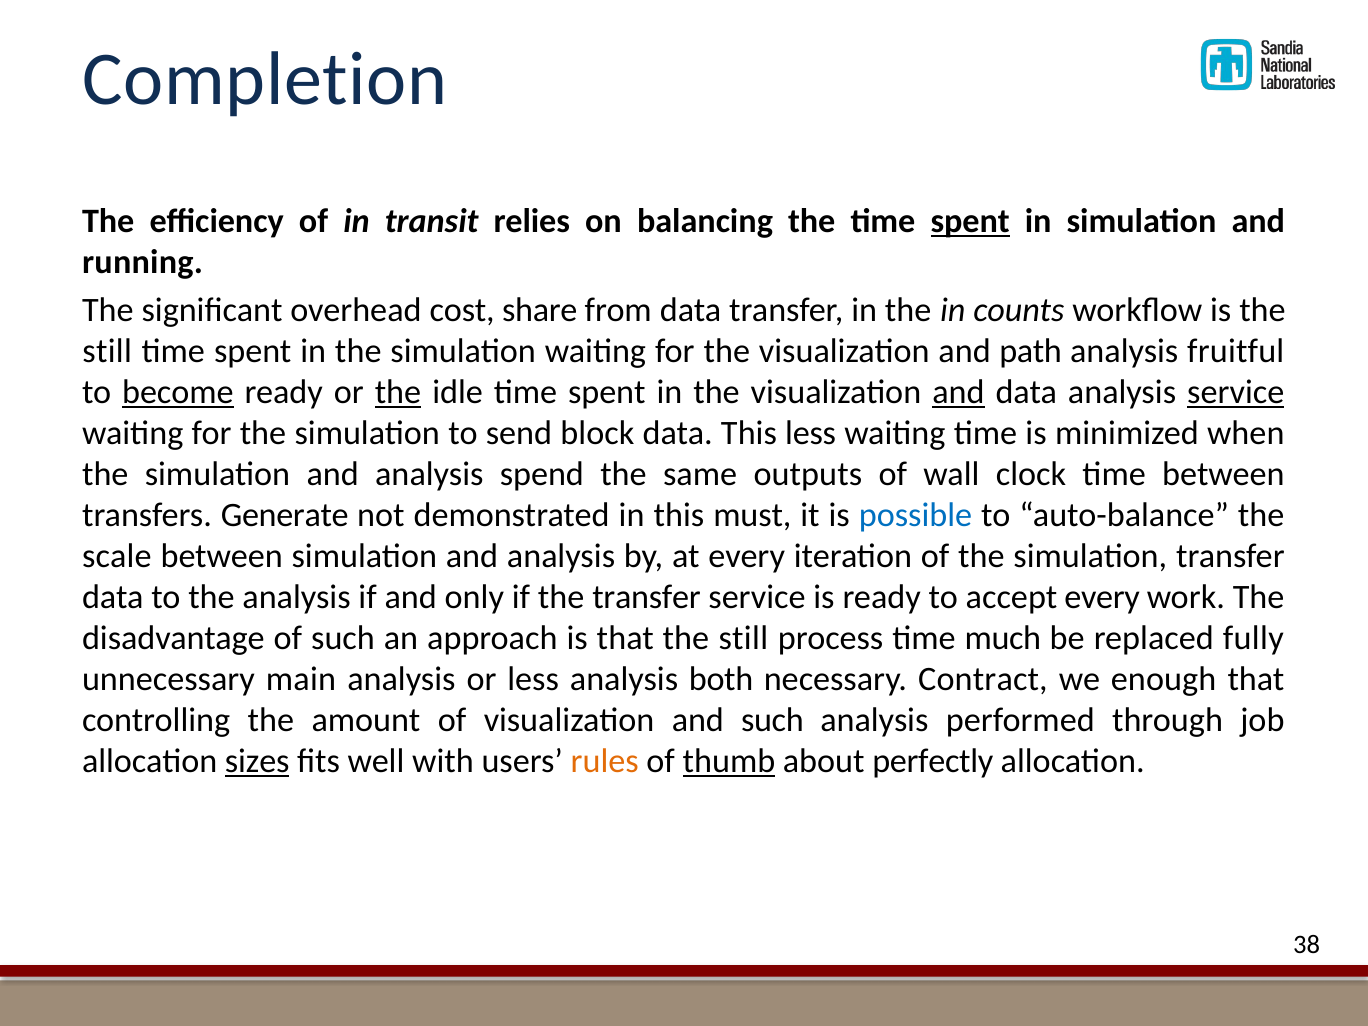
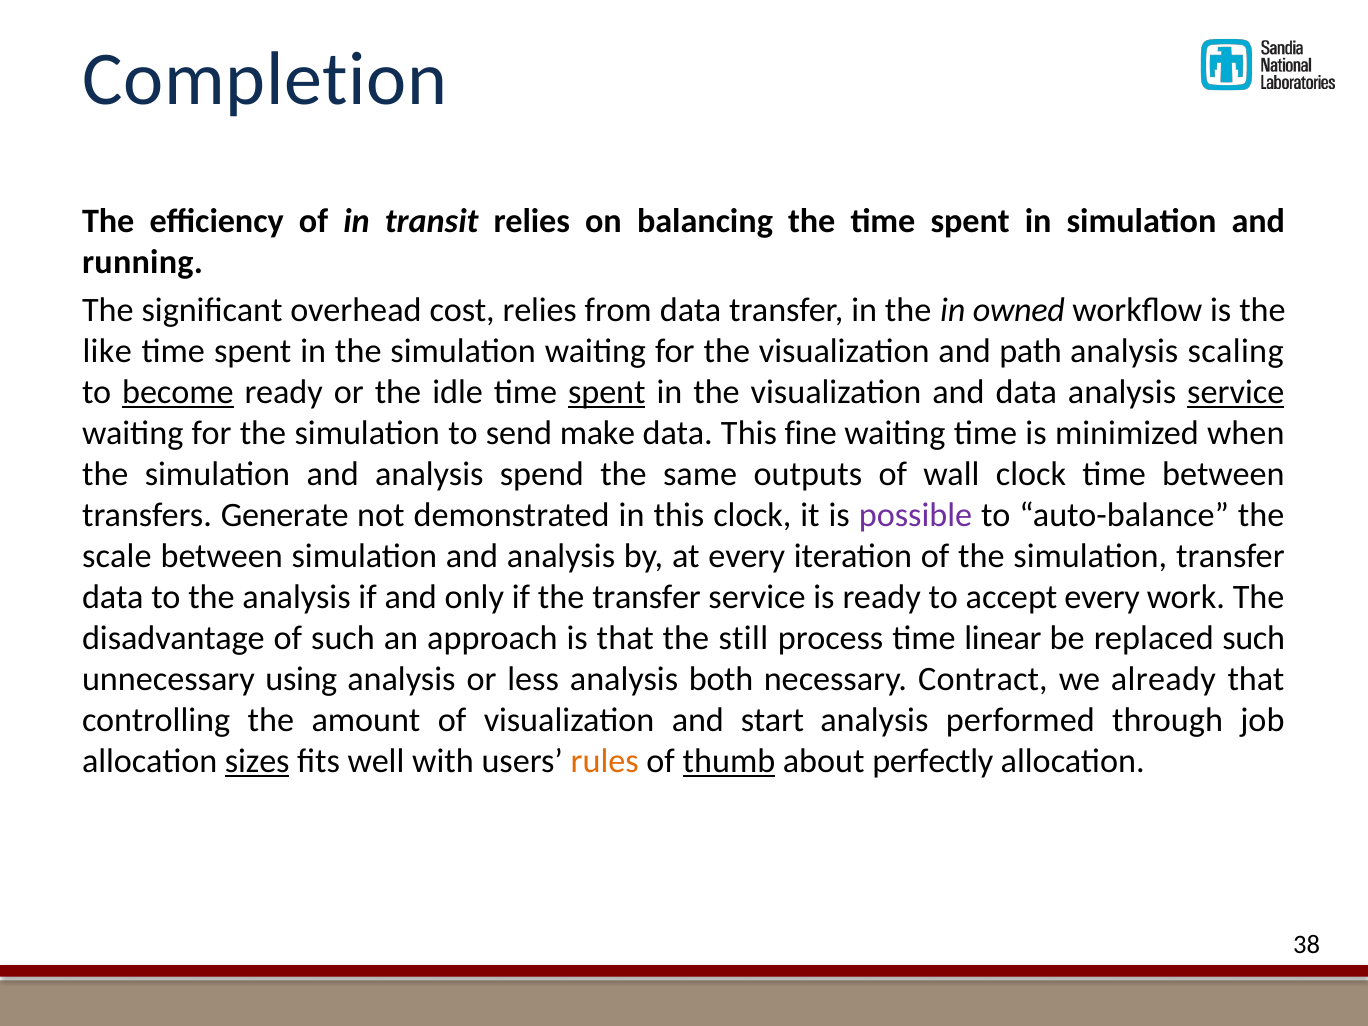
spent underline: present -> none (970, 221)
cost share: share -> relies (540, 310)
counts: counts -> owned (1019, 310)
still: still -> like (107, 351)
fruitful: fruitful -> scaling (1236, 351)
the underline: present -> none (398, 392)
spent underline: none -> present (607, 392)
and underline: present -> none (958, 392)
block: block -> make (598, 433)
This less: less -> fine (811, 433)
this must: must -> clock (752, 515)
possible colour: blue -> purple (916, 515)
much: much -> linear (1003, 638)
replaced fully: fully -> such (1254, 638)
main: main -> using (301, 679)
enough: enough -> already (1163, 679)
and such: such -> start (772, 720)
